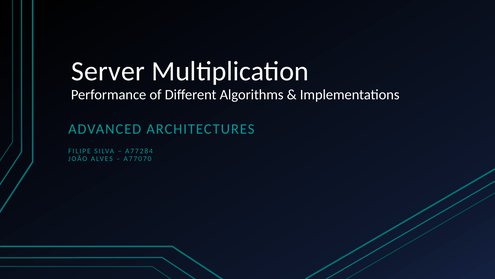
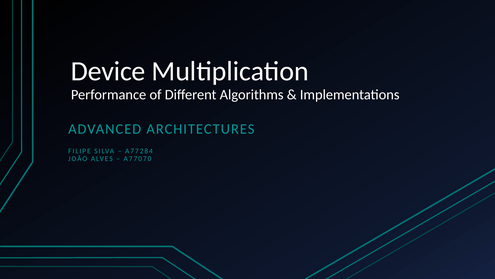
Server: Server -> Device (108, 71)
